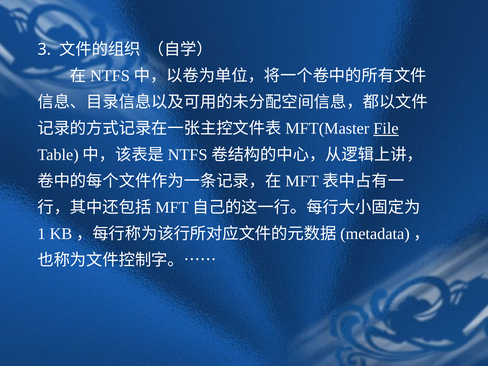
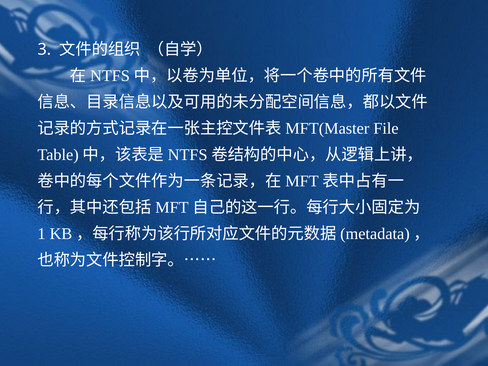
File underline: present -> none (386, 128)
